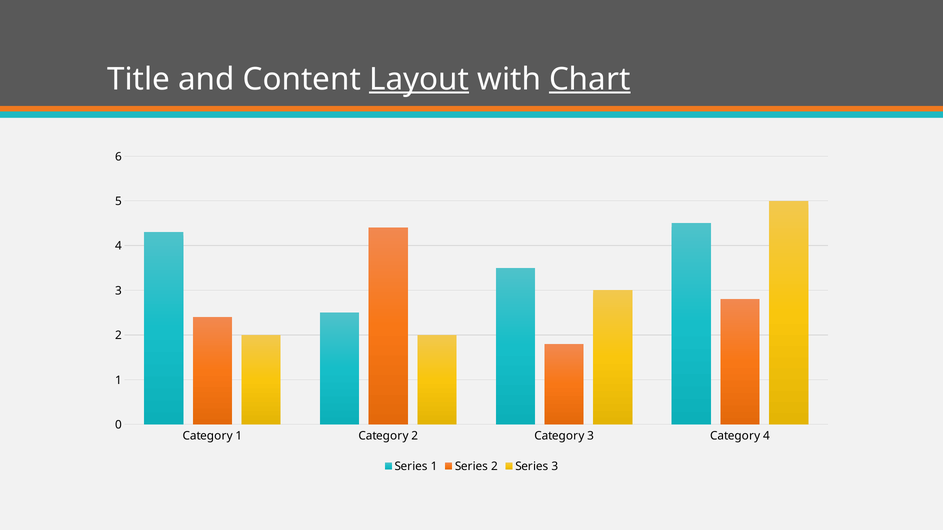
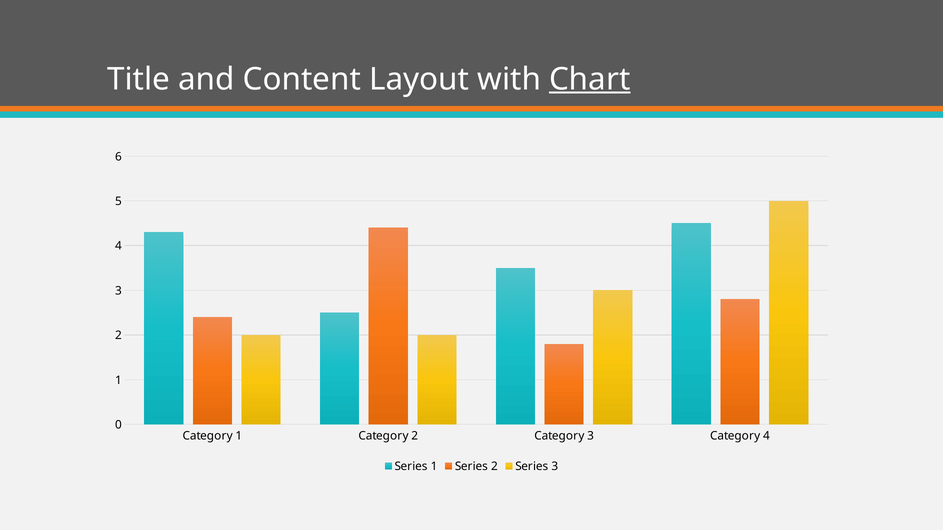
Layout underline: present -> none (419, 79)
